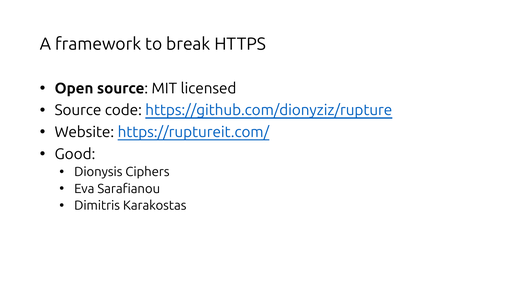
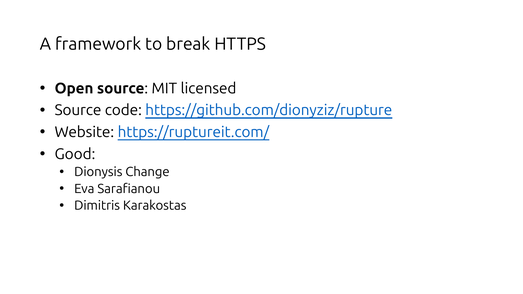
Ciphers: Ciphers -> Change (147, 172)
